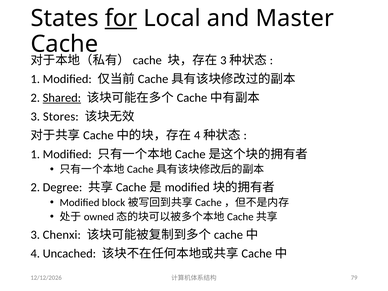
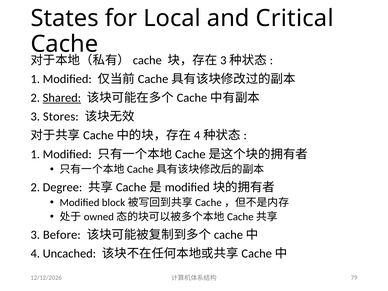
for underline: present -> none (121, 18)
Master: Master -> Critical (295, 18)
Chenxi: Chenxi -> Before (62, 235)
